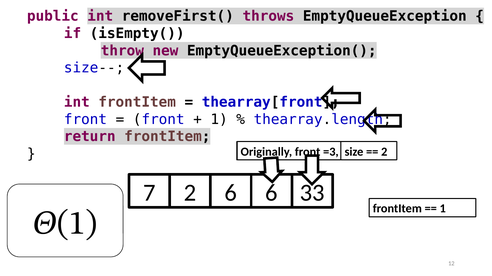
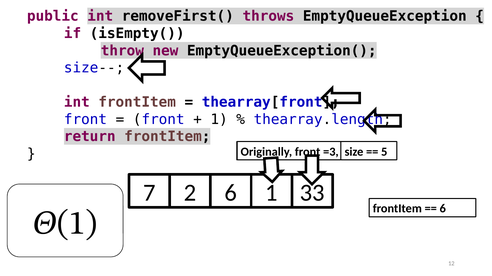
2: 2 -> 5 (384, 152)
2 6: 6 -> 1 (272, 193)
1: 1 -> 6 (443, 209)
